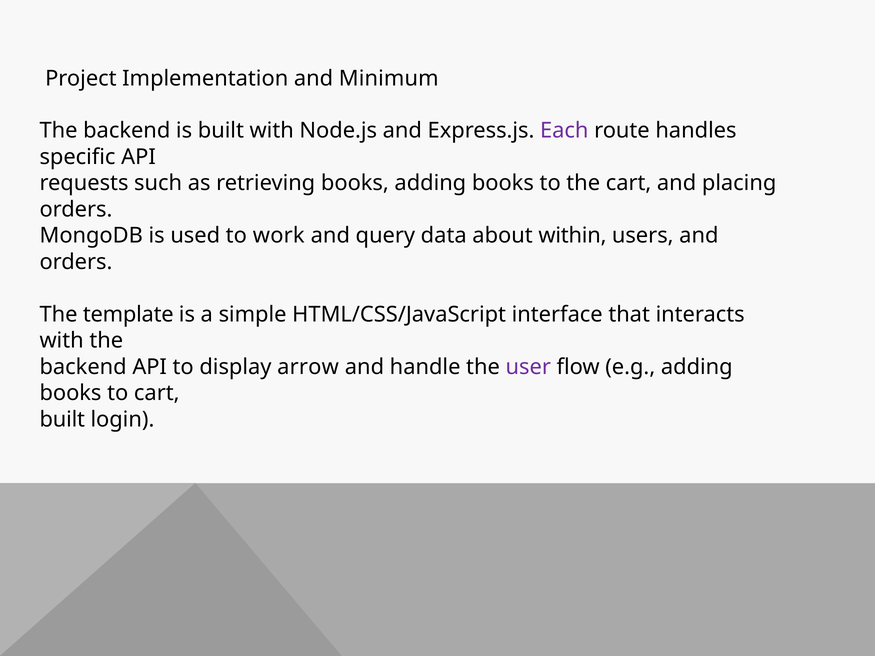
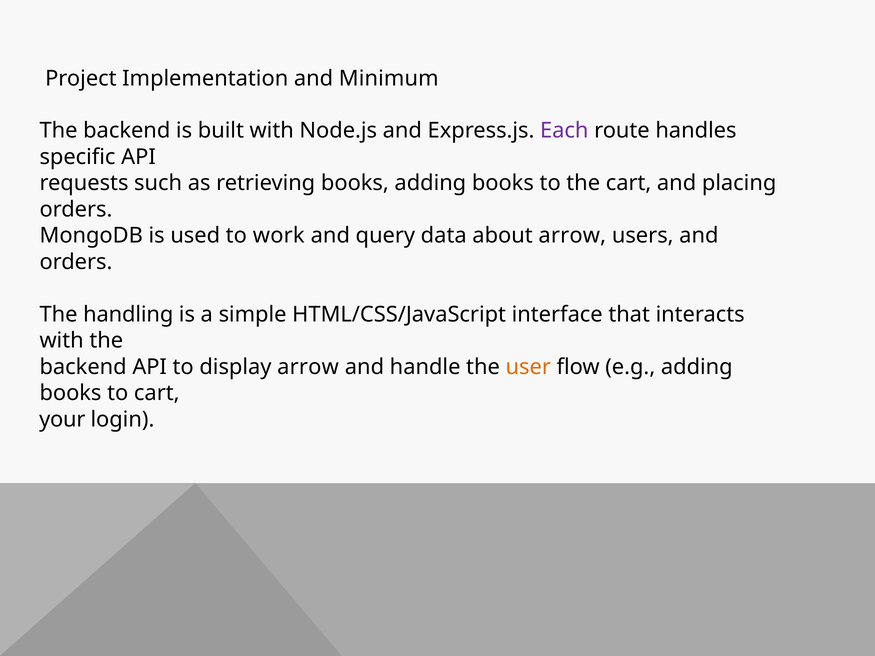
about within: within -> arrow (572, 236)
template: template -> handling (128, 315)
user colour: purple -> orange (528, 367)
built: built -> your (62, 420)
